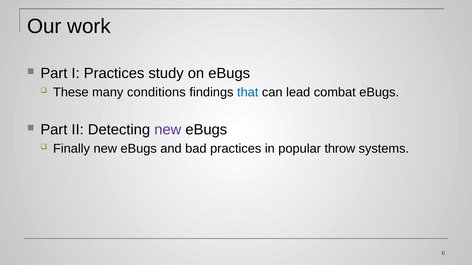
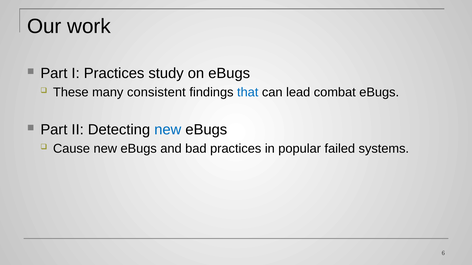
conditions: conditions -> consistent (156, 93)
new colour: purple -> blue (168, 130)
Finally: Finally -> Cause (72, 149)
throw: throw -> failed (340, 149)
